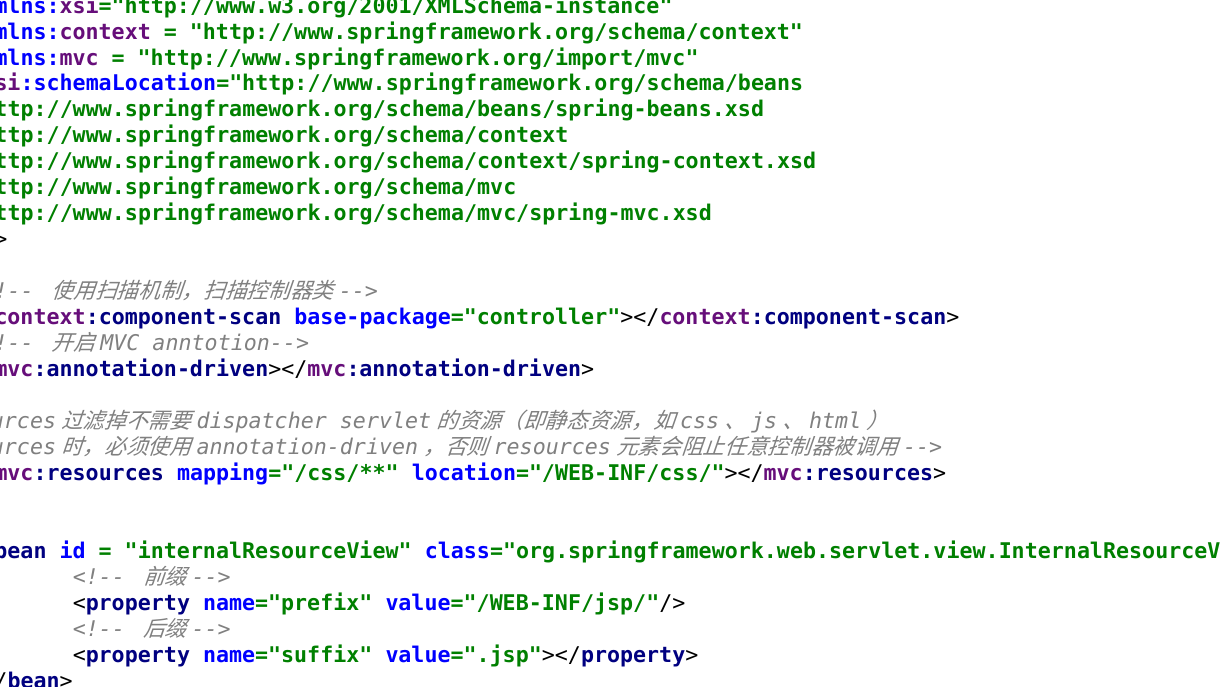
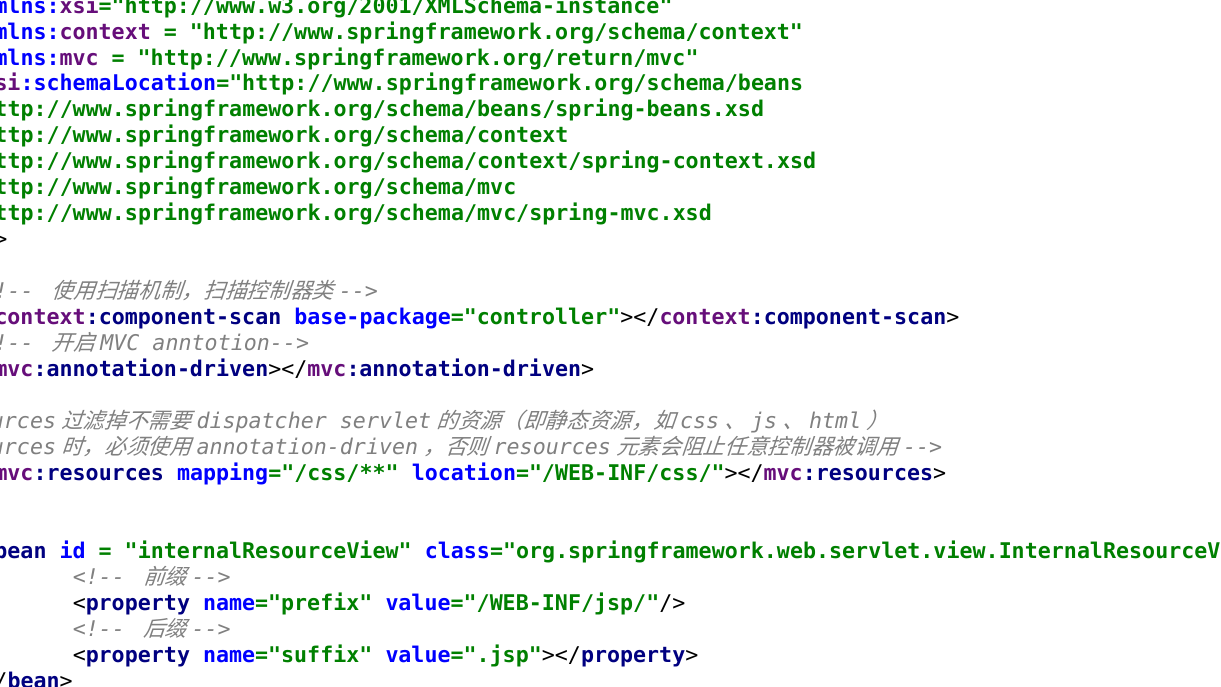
http://www.springframework.org/import/mvc: http://www.springframework.org/import/mvc -> http://www.springframework.org/return/mvc (418, 58)
